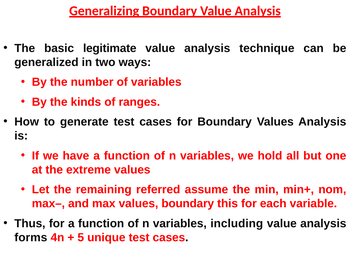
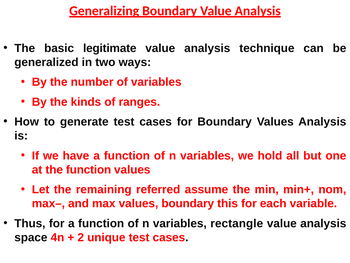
the extreme: extreme -> function (89, 169)
including: including -> rectangle (237, 223)
forms: forms -> space (31, 237)
5: 5 -> 2 (81, 237)
